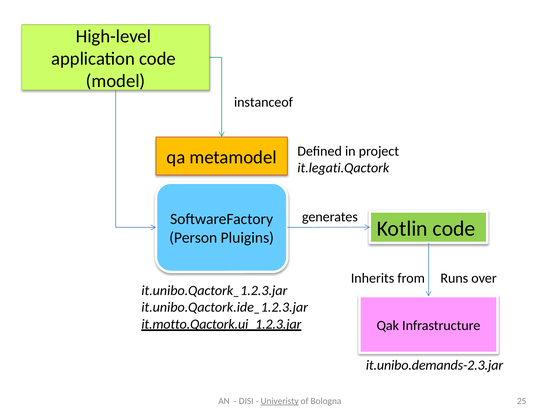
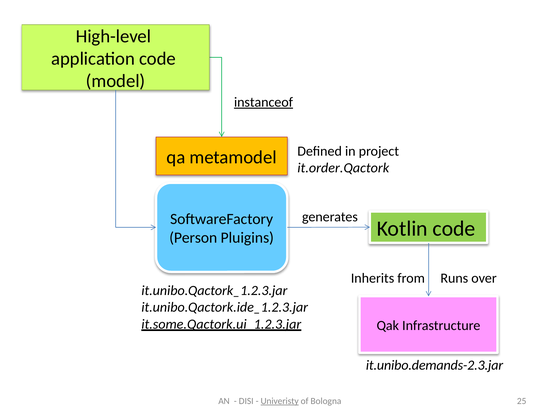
instanceof underline: none -> present (263, 102)
it.legati.Qactork: it.legati.Qactork -> it.order.Qactork (343, 168)
it.motto.Qactork.ui_1.2.3.jar: it.motto.Qactork.ui_1.2.3.jar -> it.some.Qactork.ui_1.2.3.jar (221, 324)
